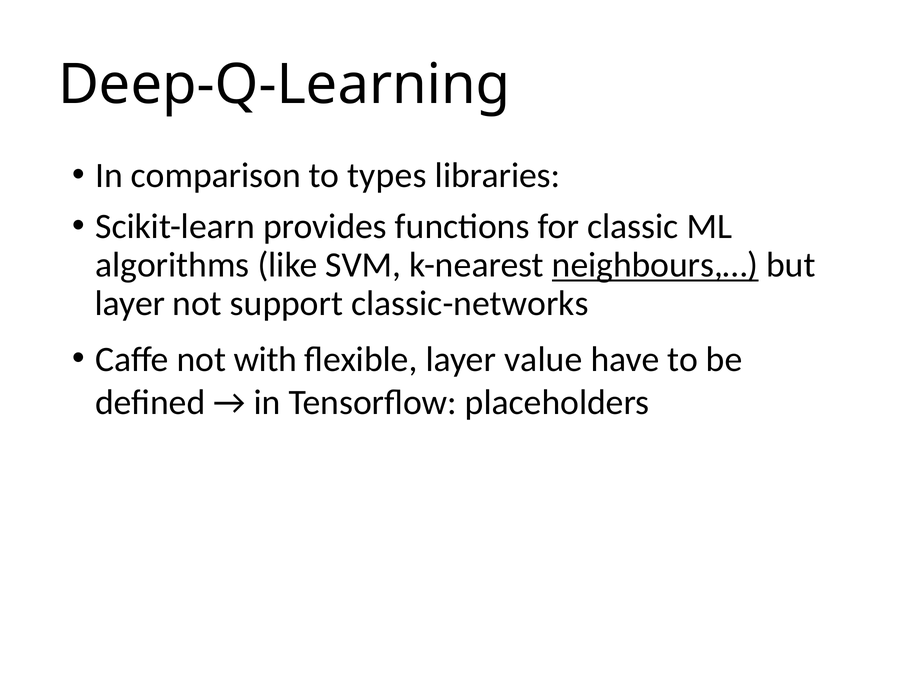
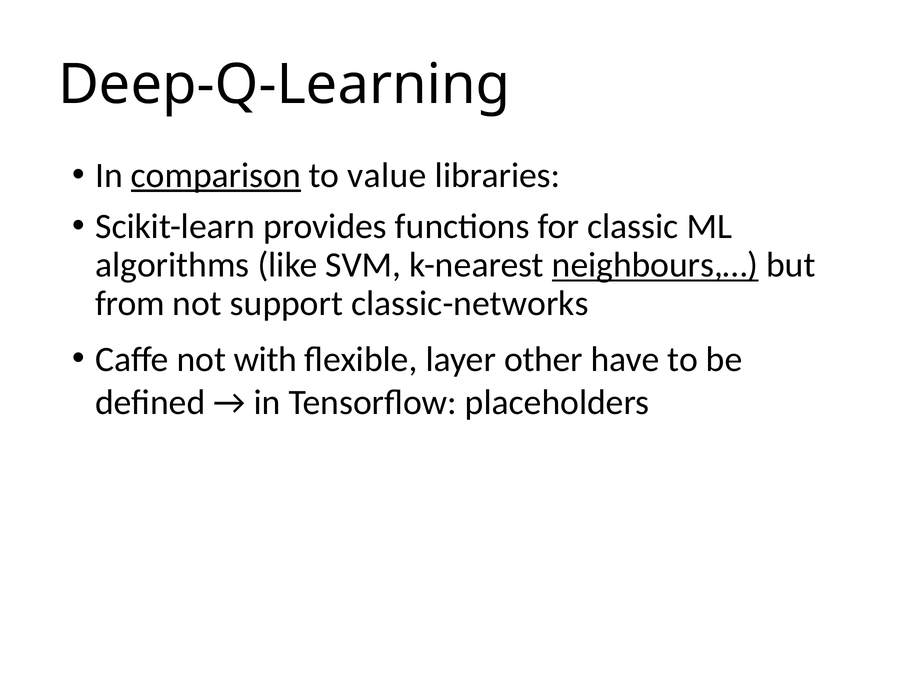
comparison underline: none -> present (216, 176)
types: types -> value (387, 176)
layer: layer -> from (130, 304)
value: value -> other (544, 360)
